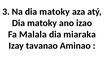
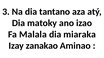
Na dia matoky: matoky -> tantano (55, 12)
tavanao: tavanao -> zanakao (42, 46)
